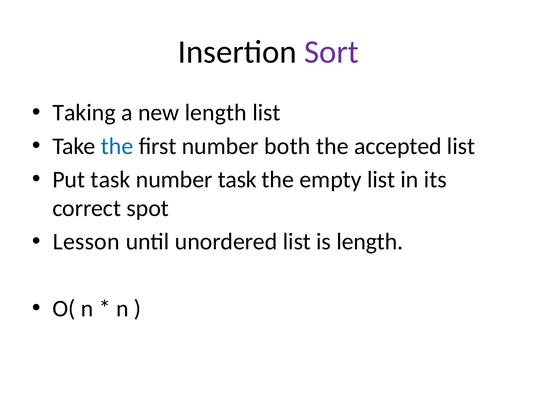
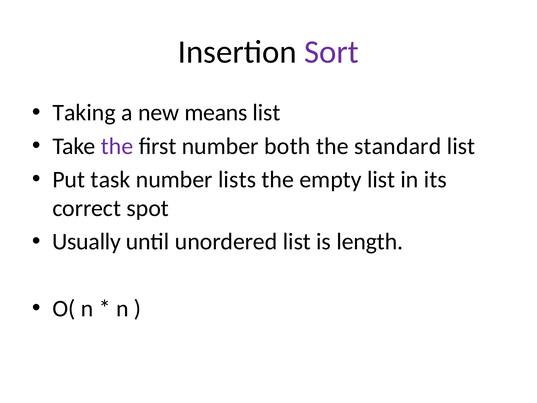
new length: length -> means (216, 113)
the colour: blue -> purple (117, 146)
accepted: accepted -> standard (398, 146)
number task: task -> lists (237, 180)
Lesson: Lesson -> Usually (86, 242)
